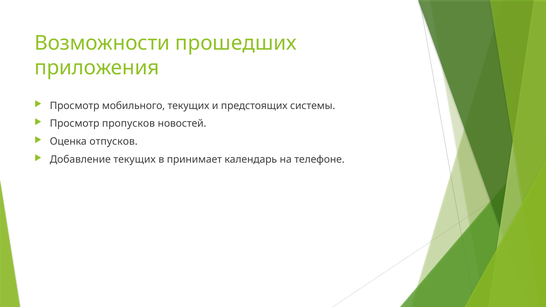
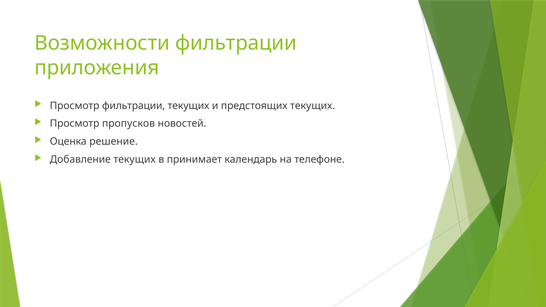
Возможности прошедших: прошедших -> фильтрации (236, 43)
Просмотр мобильного: мобильного -> фильтрации (134, 106)
предстоящих системы: системы -> текущих (313, 106)
отпусков: отпусков -> решение (114, 142)
